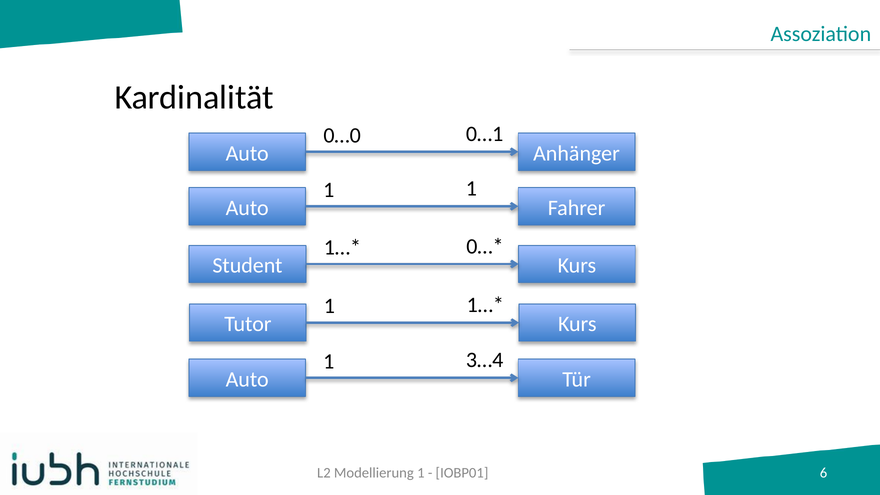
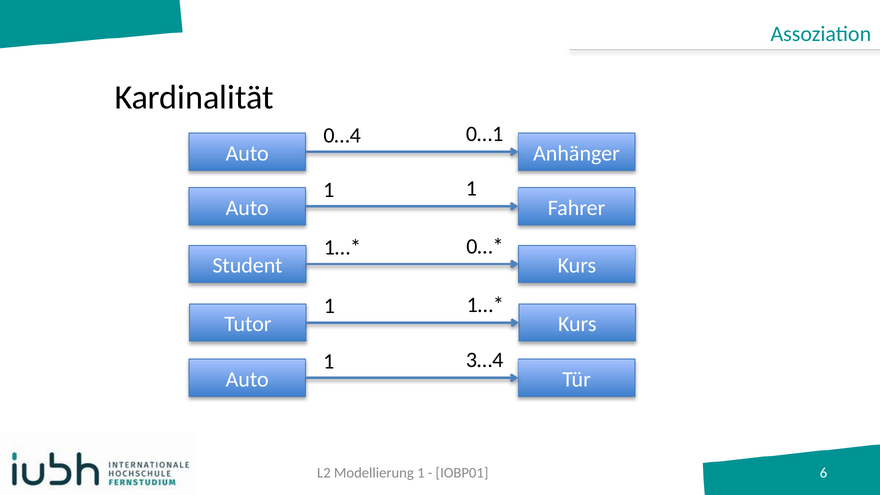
0…0: 0…0 -> 0…4 (342, 135)
